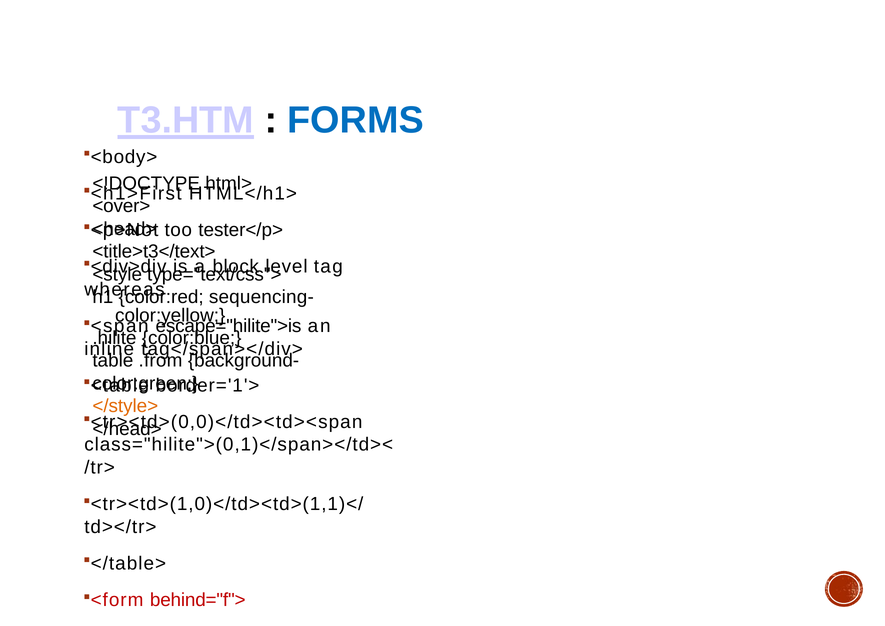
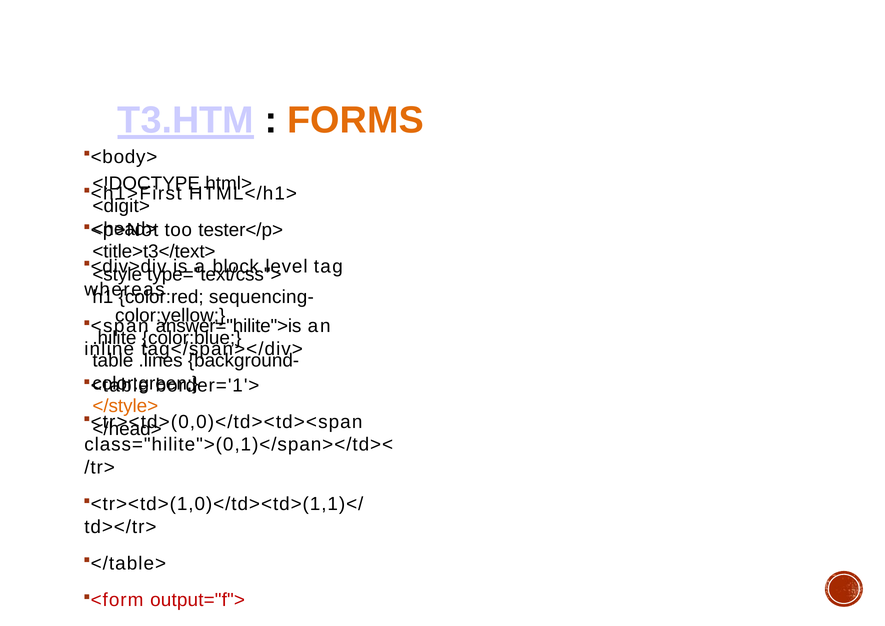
FORMS colour: blue -> orange (356, 120)
<over>: <over> -> <digit> (121, 206)
escape="hilite">is: escape="hilite">is -> answer="hilite">is (229, 326)
.from: .from -> .lines (161, 361)
behind="f">: behind="f"> -> output="f"> (198, 600)
